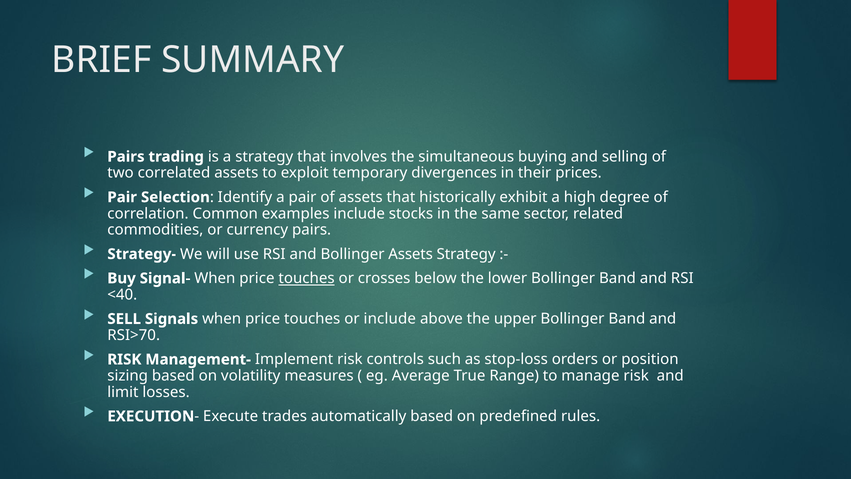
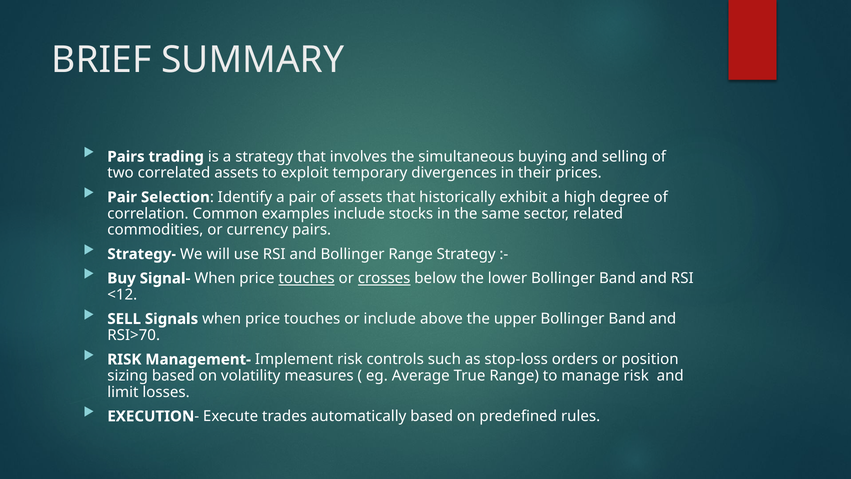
Bollinger Assets: Assets -> Range (411, 254)
crosses underline: none -> present (384, 278)
<40: <40 -> <12 (122, 294)
